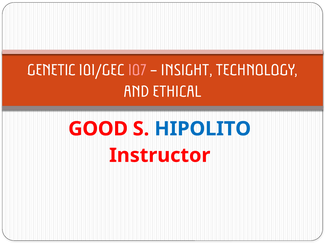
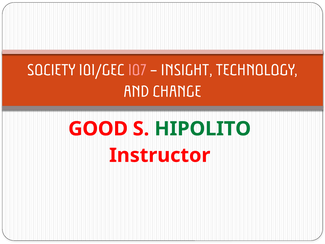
GENETIC: GENETIC -> SOCIETY (51, 69)
ETHICAL: ETHICAL -> CHANGE (177, 91)
HIPOLITO colour: blue -> green (203, 129)
